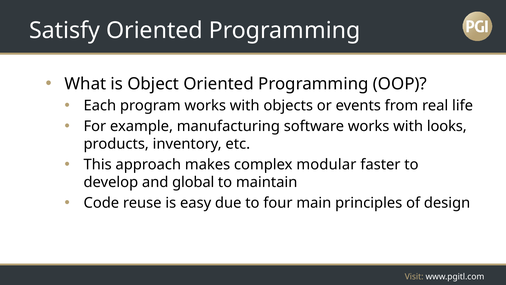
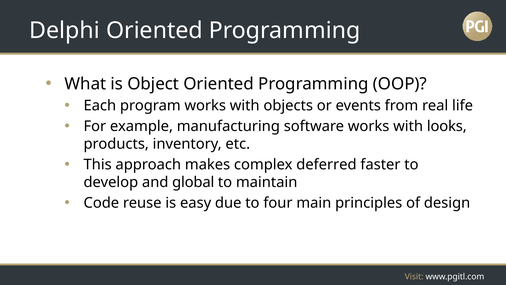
Satisfy: Satisfy -> Delphi (65, 31)
modular: modular -> deferred (326, 164)
